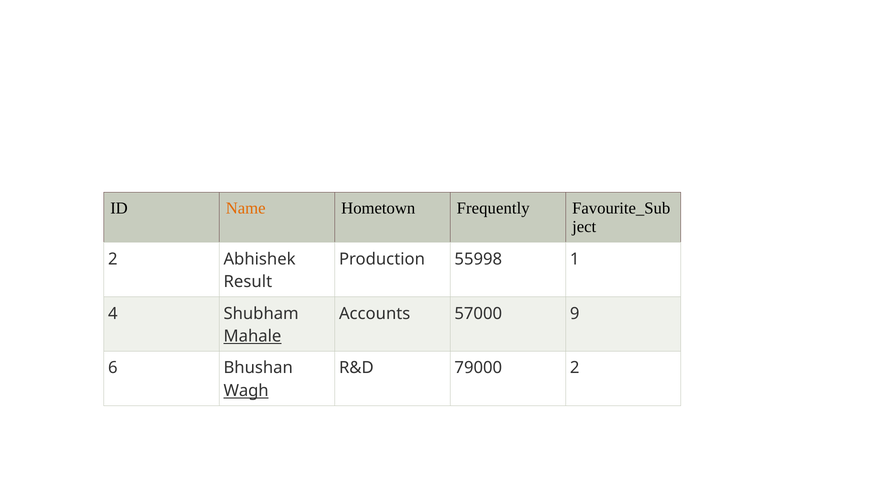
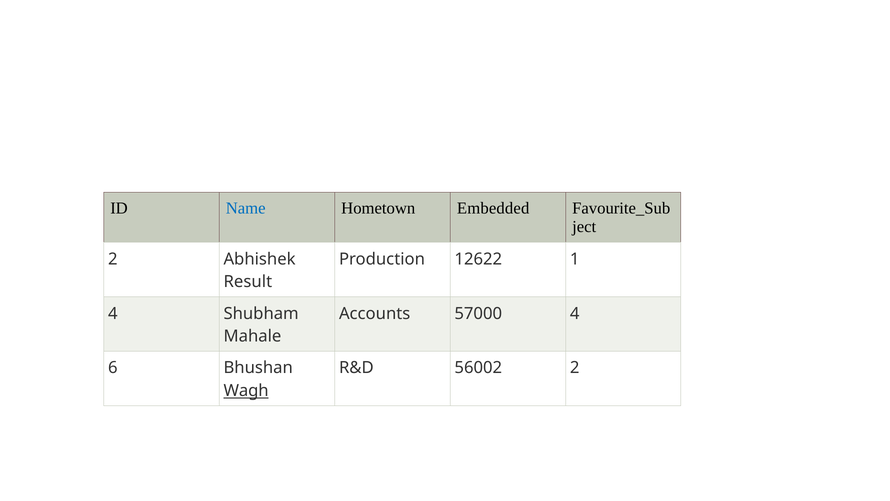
Name colour: orange -> blue (246, 208)
Frequently: Frequently -> Embedded (493, 208)
55998: 55998 -> 12622 (478, 259)
57000 9: 9 -> 4 (575, 313)
Mahale underline: present -> none (252, 336)
79000: 79000 -> 56002 (478, 368)
